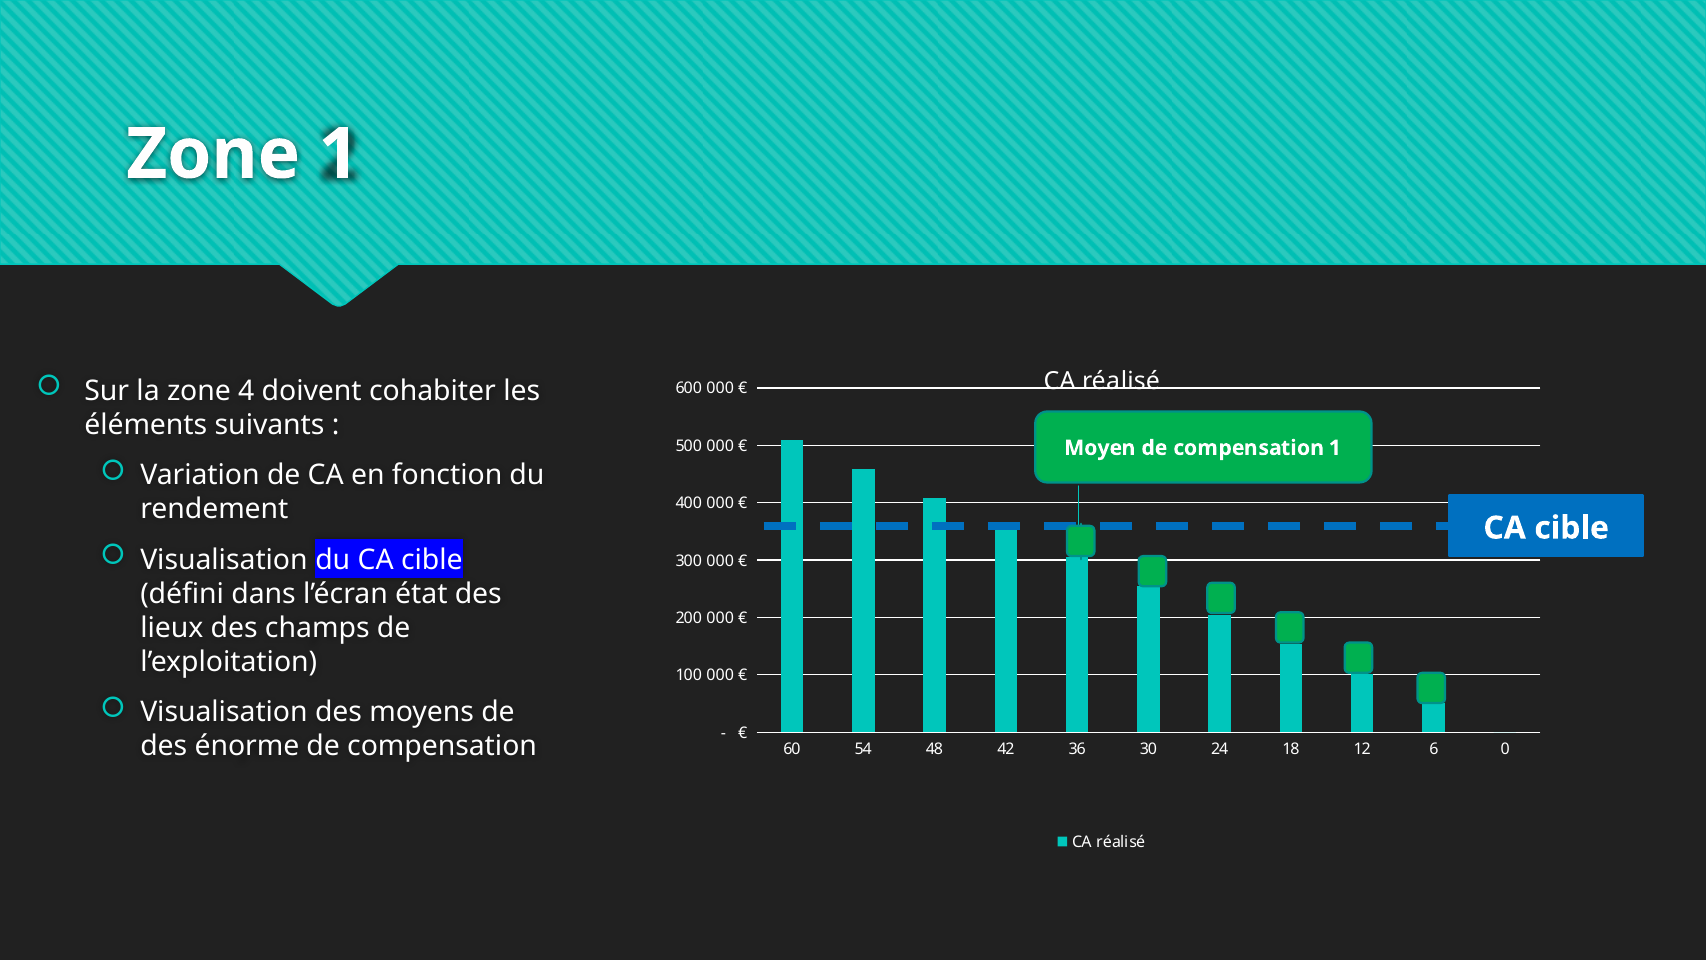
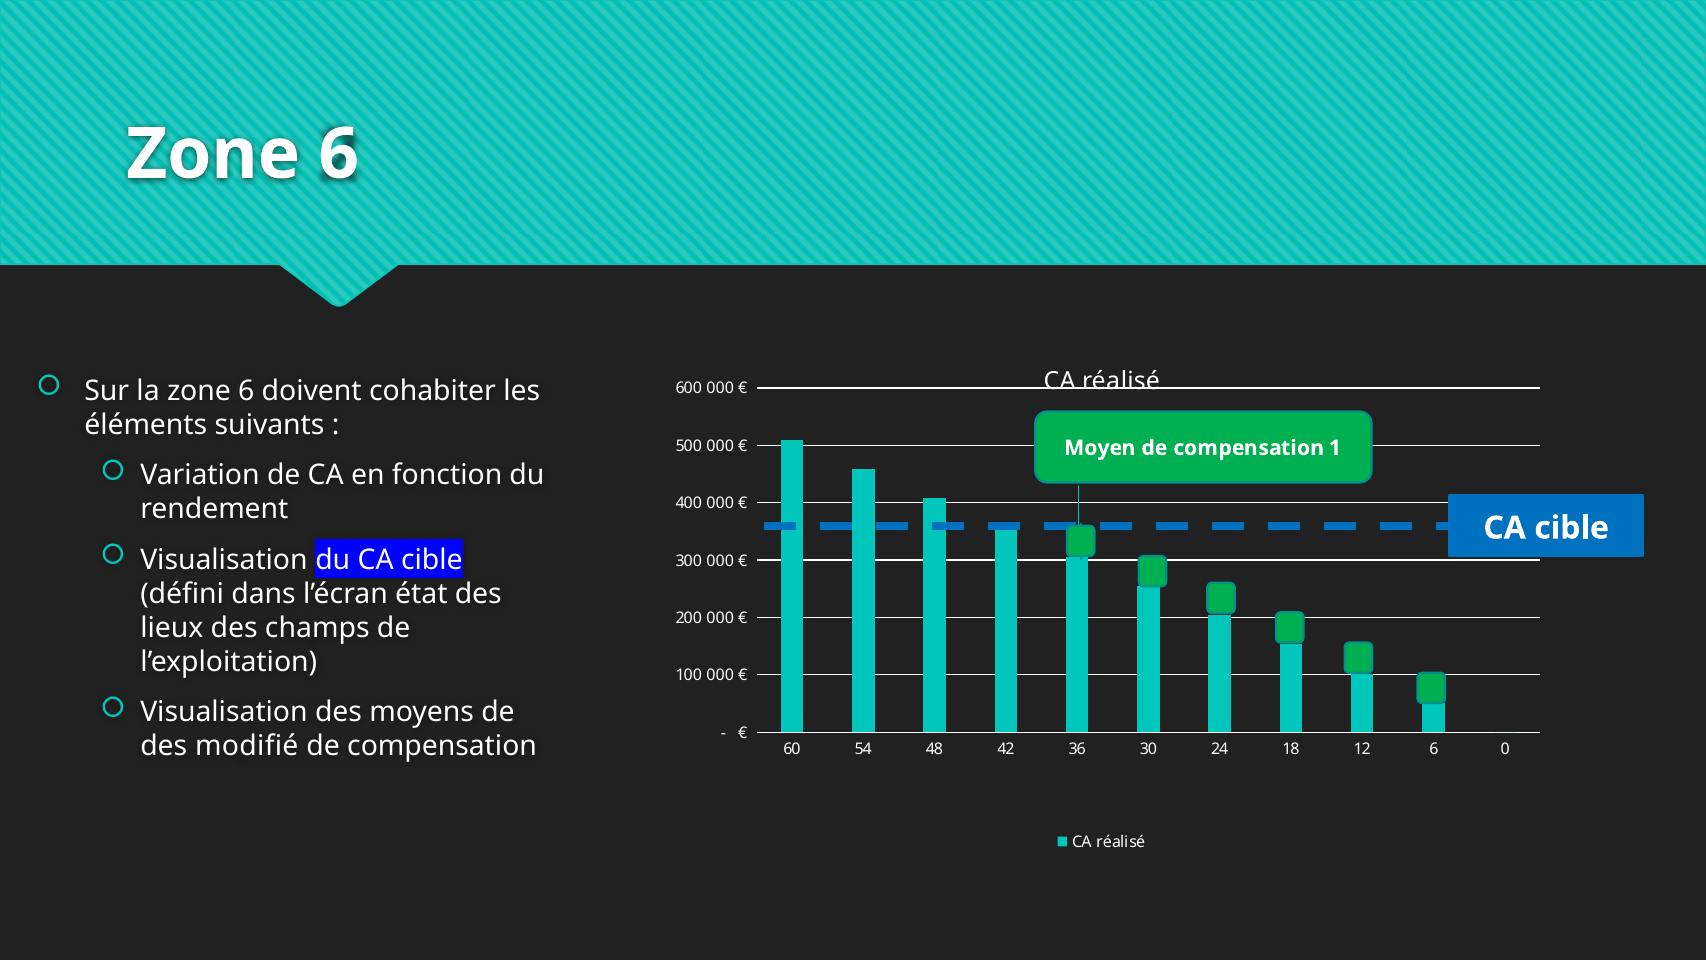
1: 1 -> 6 (339, 154)
la zone 4: 4 -> 6 (246, 391)
énorme: énorme -> modifié (247, 746)
